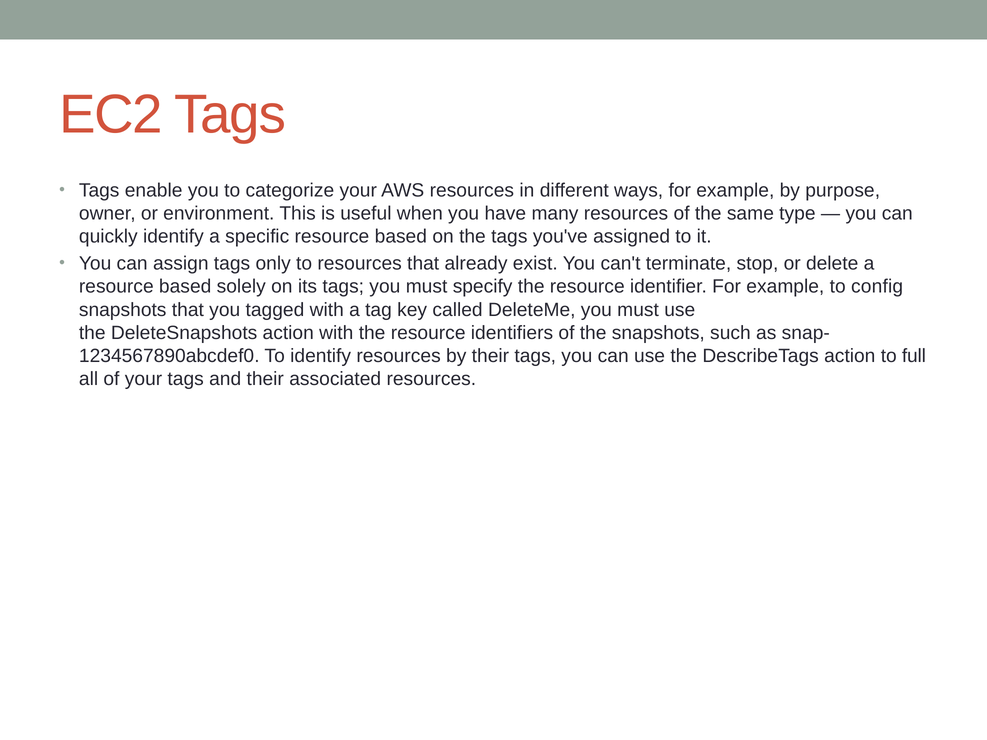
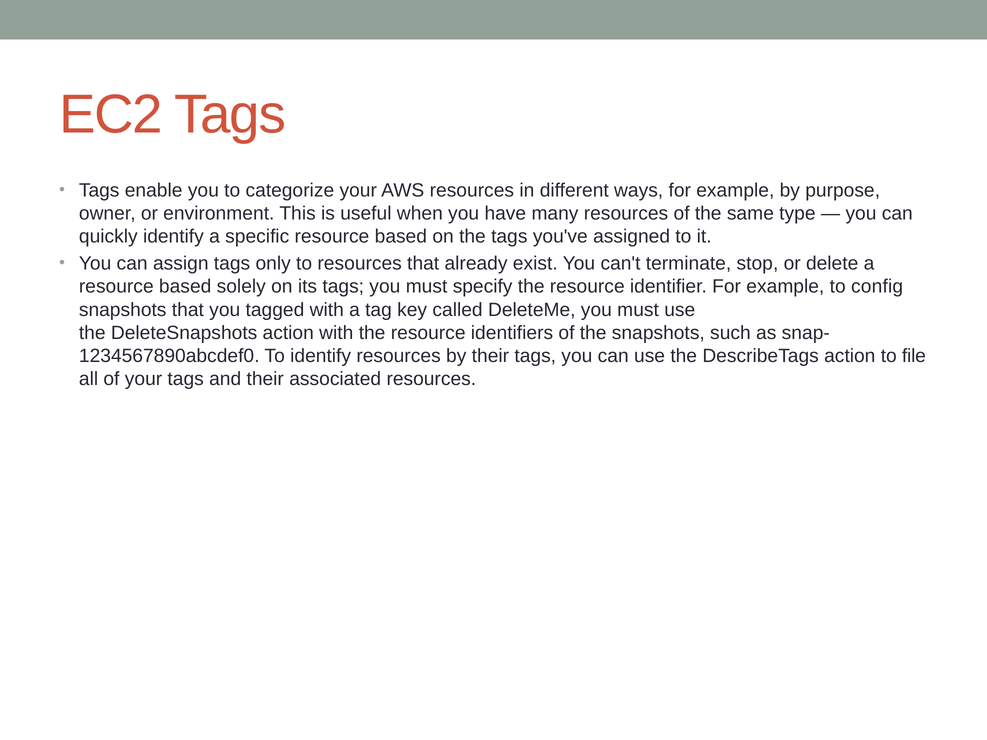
full: full -> file (914, 356)
